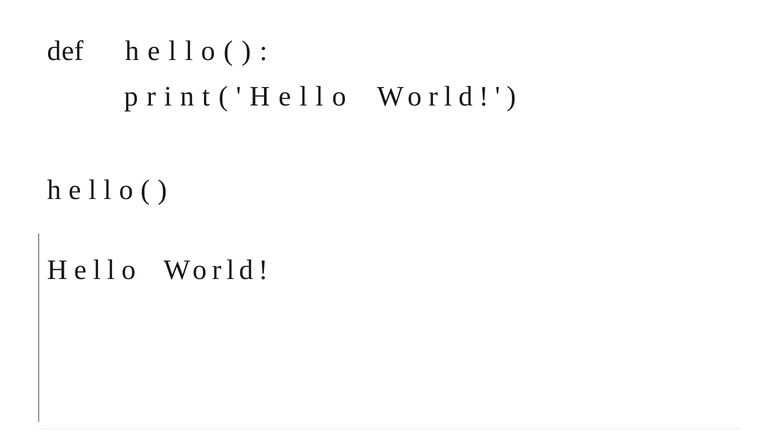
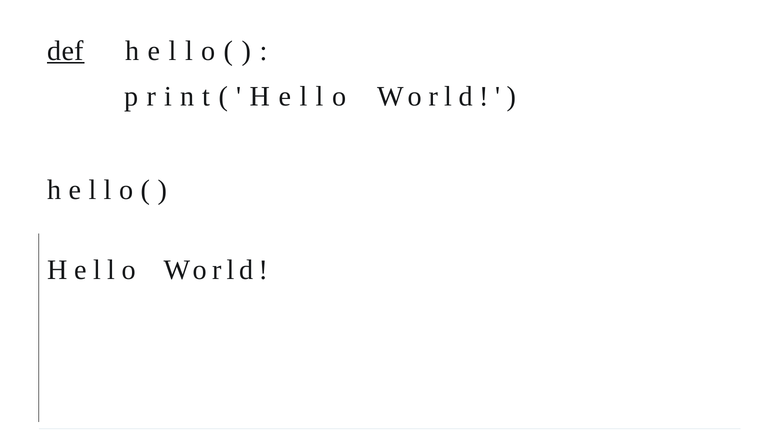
def underline: none -> present (66, 51)
